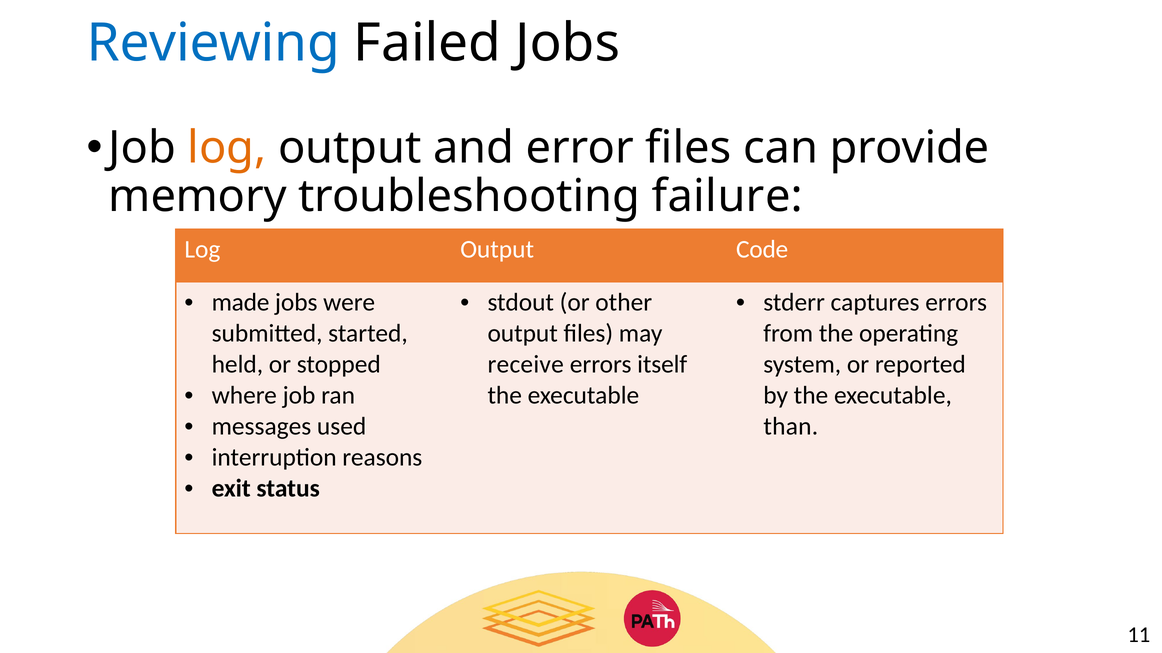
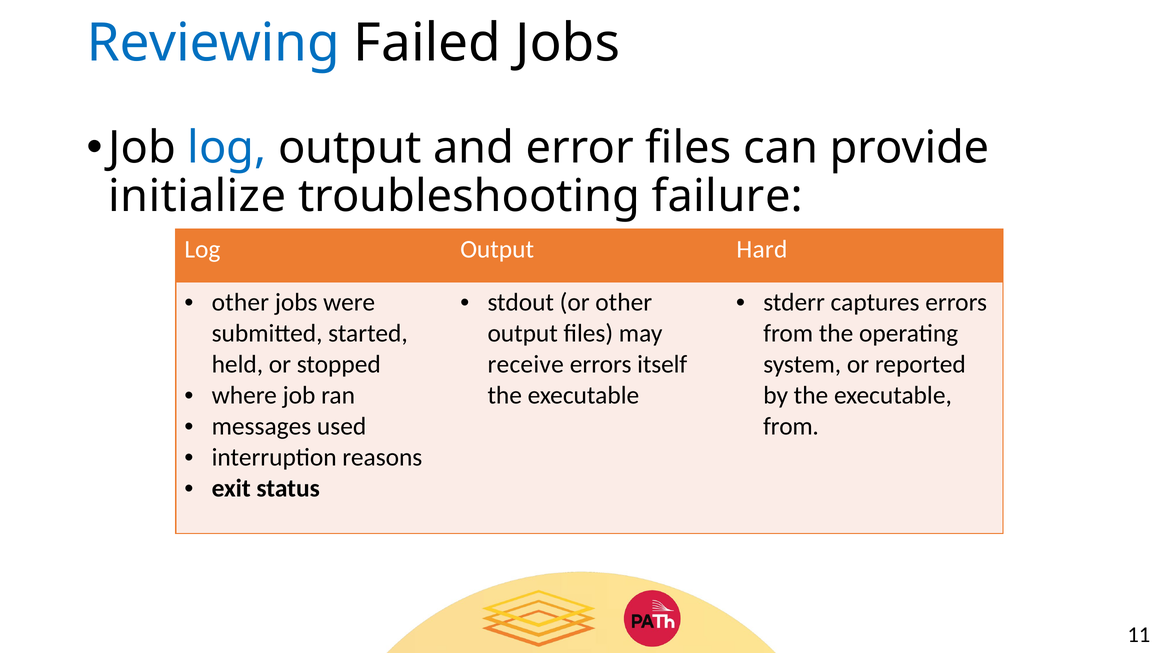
log colour: orange -> blue (227, 148)
memory: memory -> initialize (197, 197)
Code: Code -> Hard (762, 249)
made: made -> other (240, 302)
than: than -> from (791, 427)
